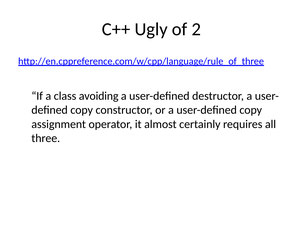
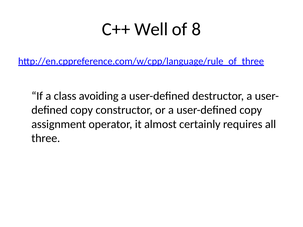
Ugly: Ugly -> Well (151, 29)
2: 2 -> 8 (196, 29)
